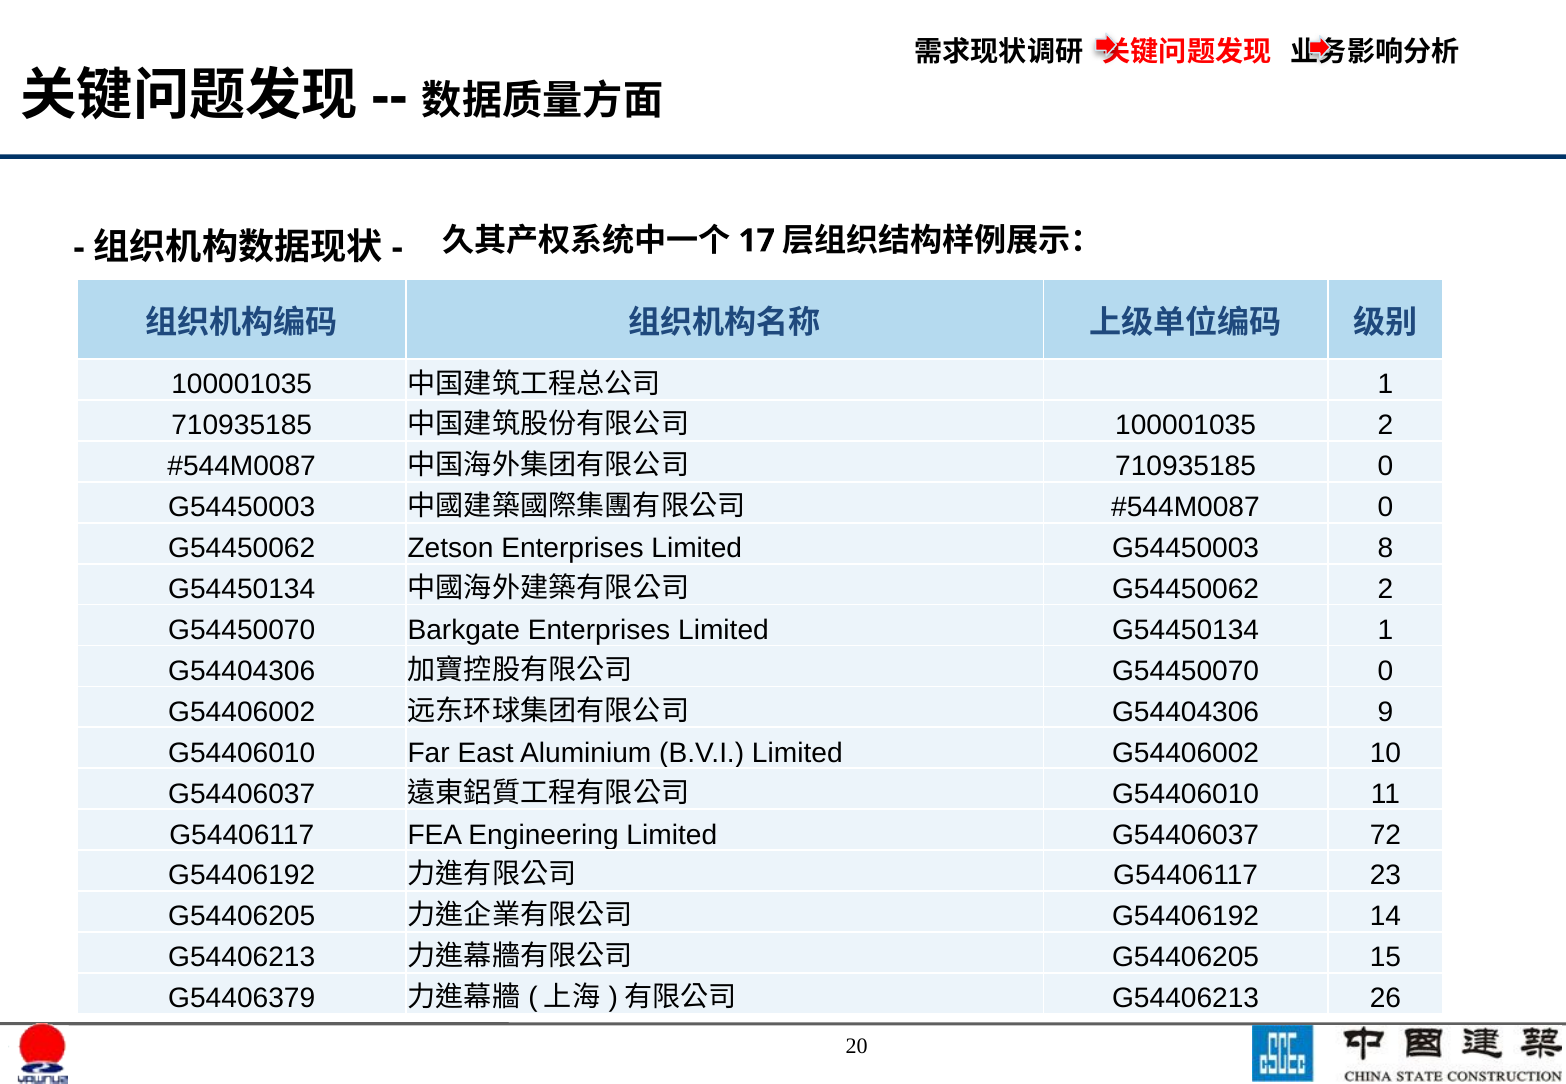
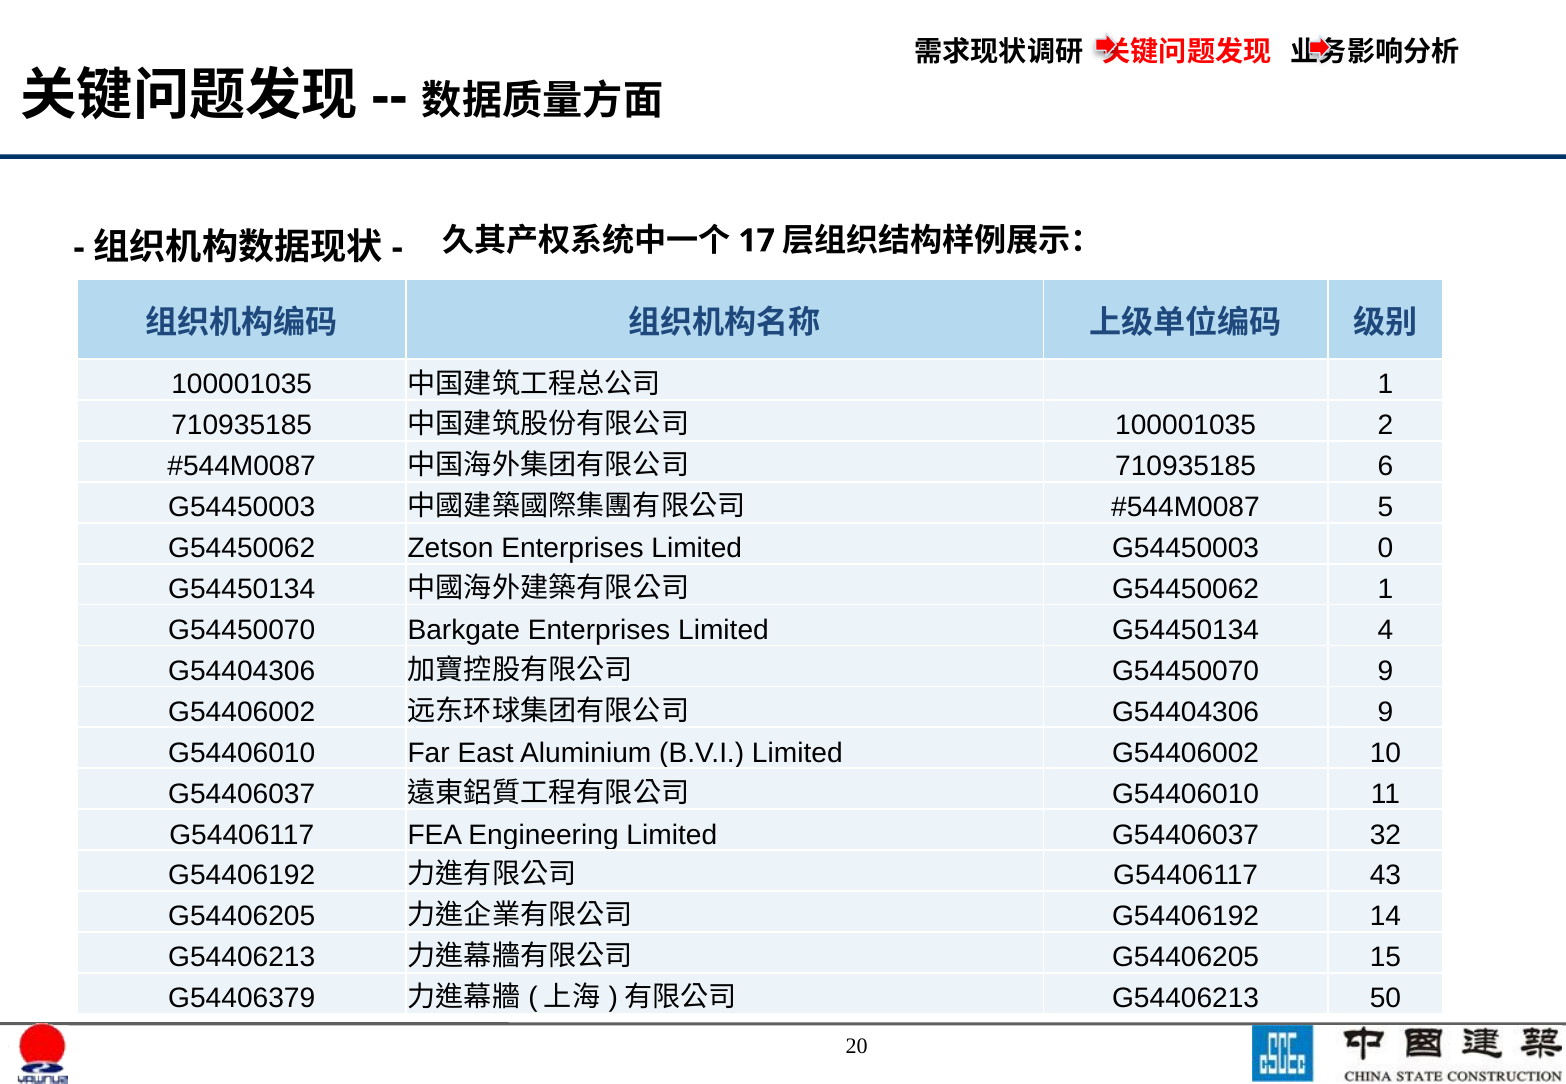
710935185 0: 0 -> 6 (1385, 467)
0: 0 -> 5 (1385, 508)
8: 8 -> 0 (1385, 548)
G54450062 2: 2 -> 1 (1385, 589)
G54450134 1: 1 -> 4 (1385, 630)
G54450070 0: 0 -> 9 (1385, 671)
72: 72 -> 32 (1385, 835)
23: 23 -> 43 (1385, 876)
26: 26 -> 50 (1385, 999)
